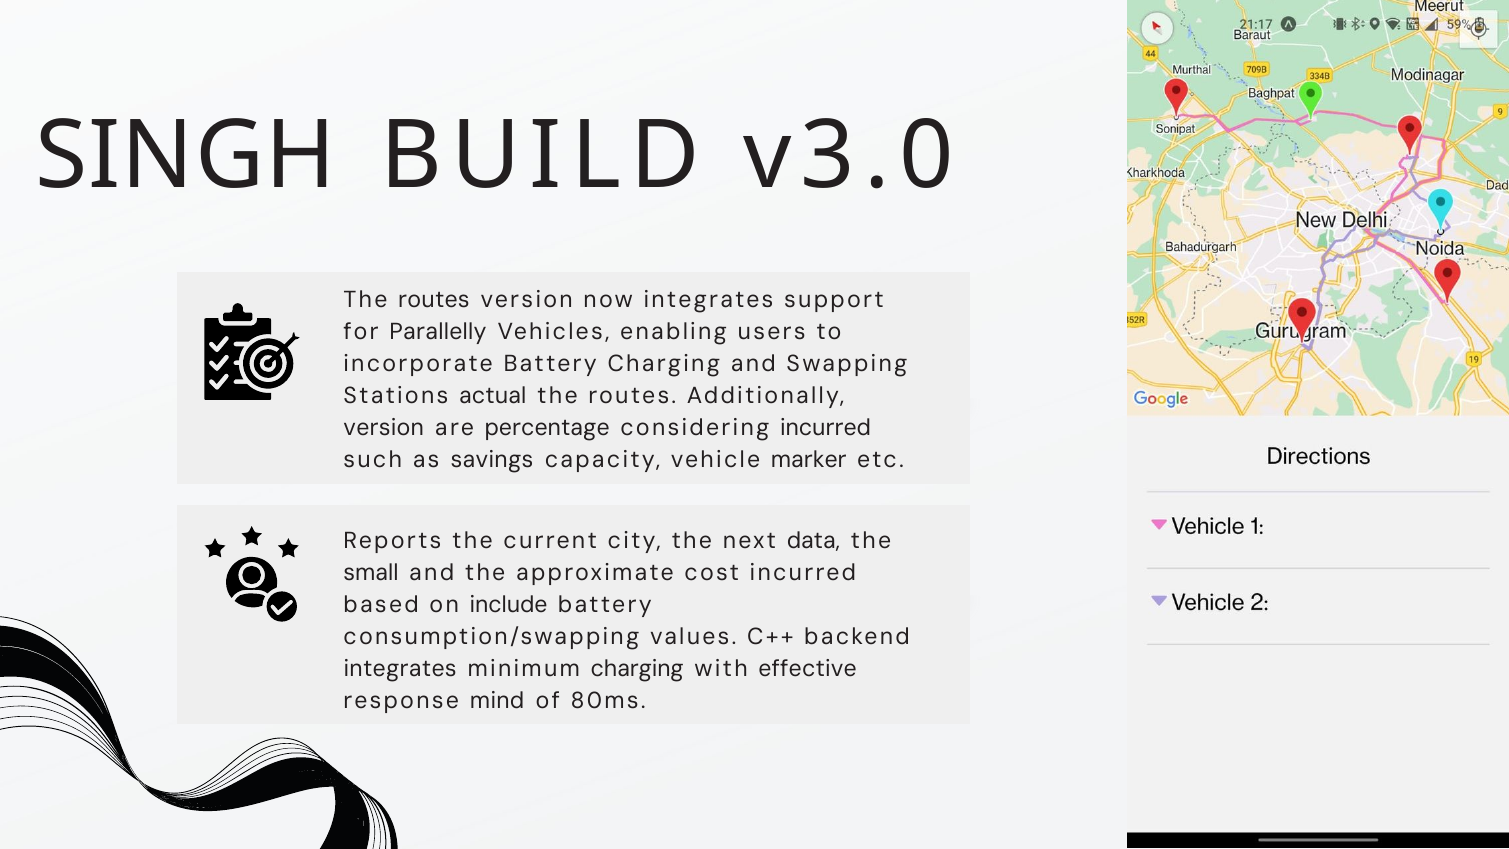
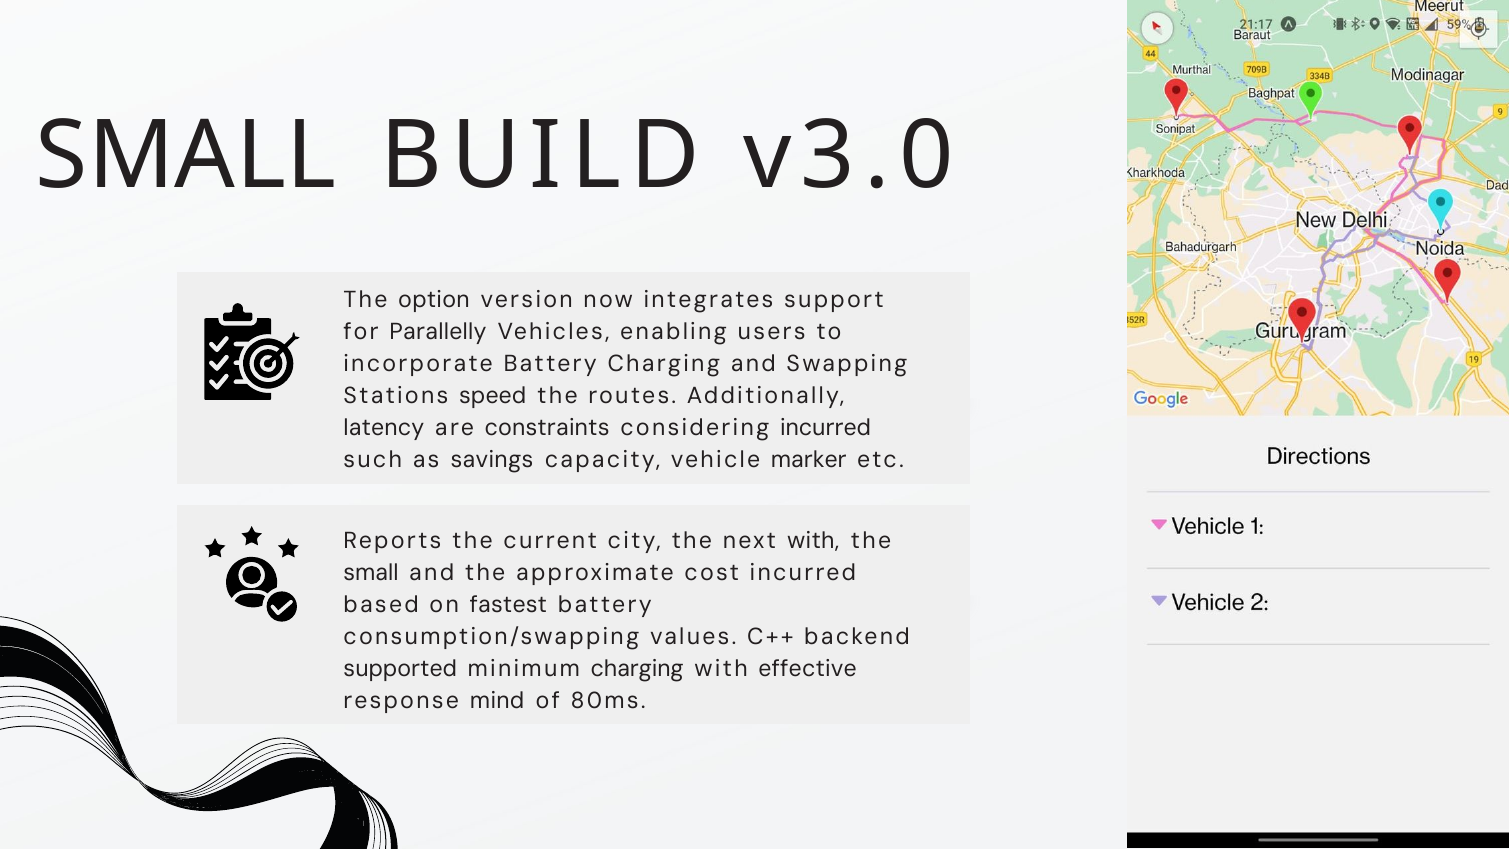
SINGH: SINGH -> SMALL (186, 156)
routes: routes -> option (434, 300)
actual: actual -> speed (493, 396)
version: version -> latency (384, 427)
percentage: percentage -> constraints (547, 427)
next data: data -> with (813, 541)
include: include -> fastest (508, 605)
integrates: integrates -> supported (400, 669)
